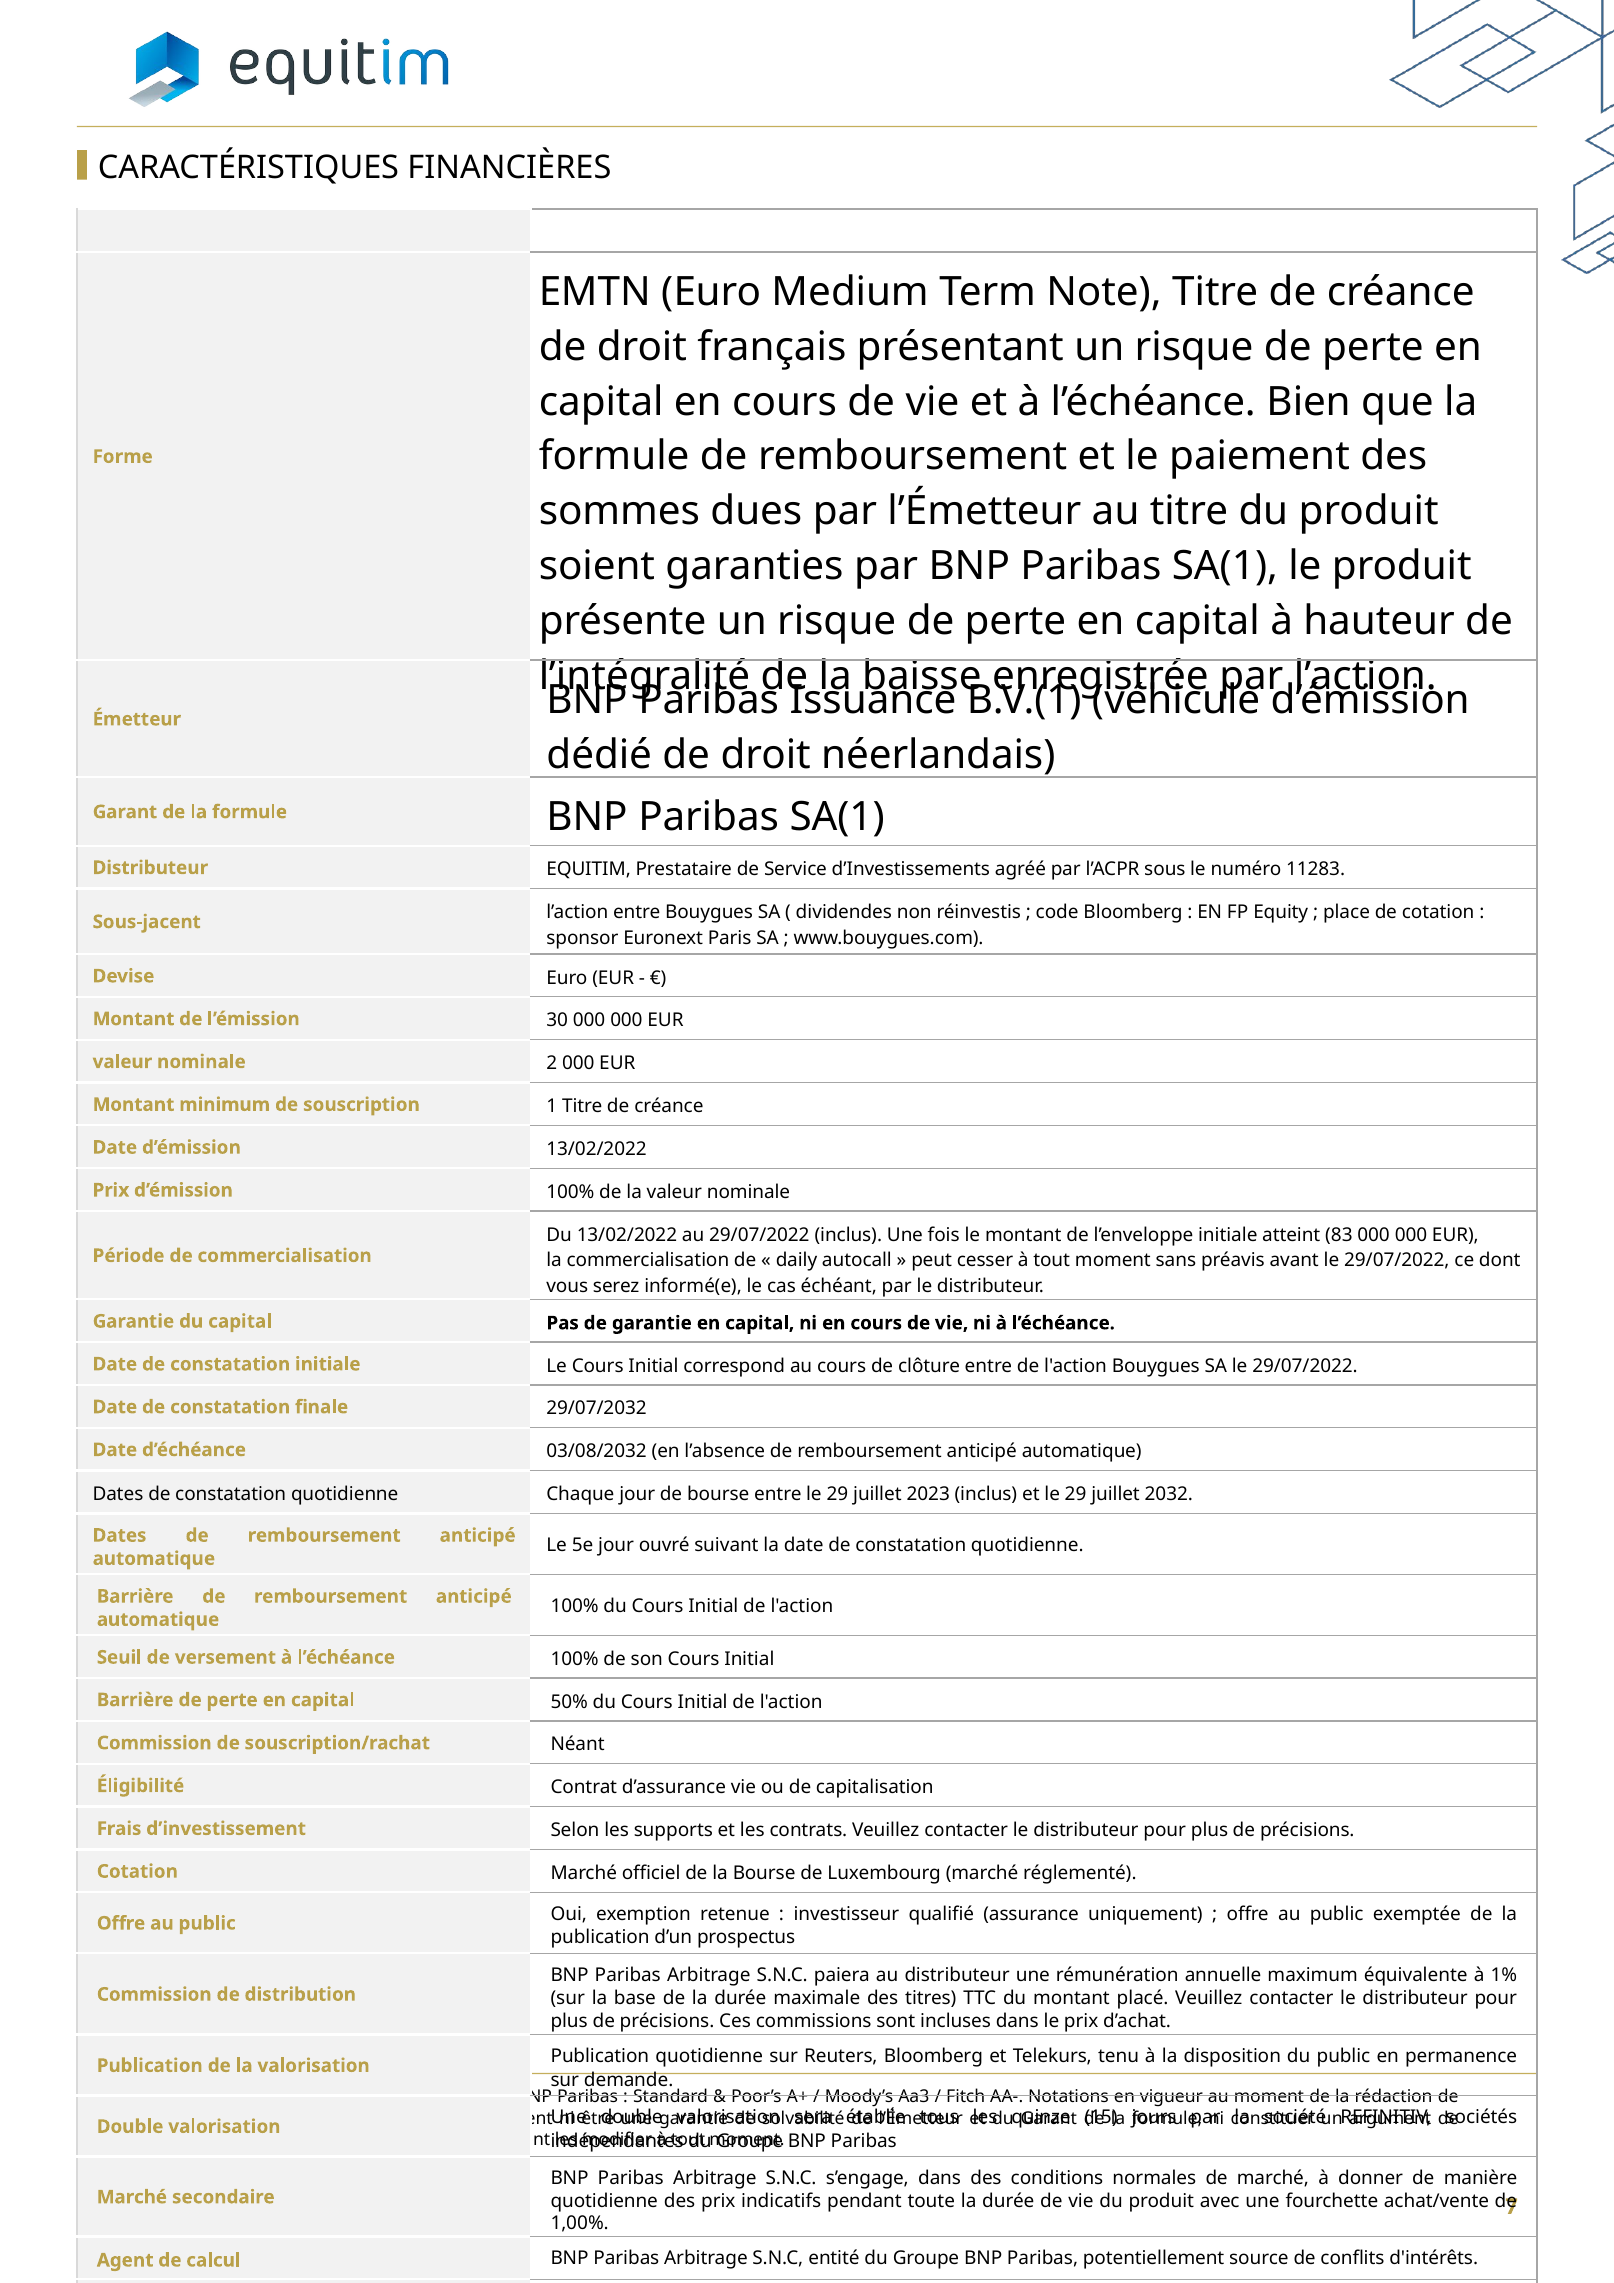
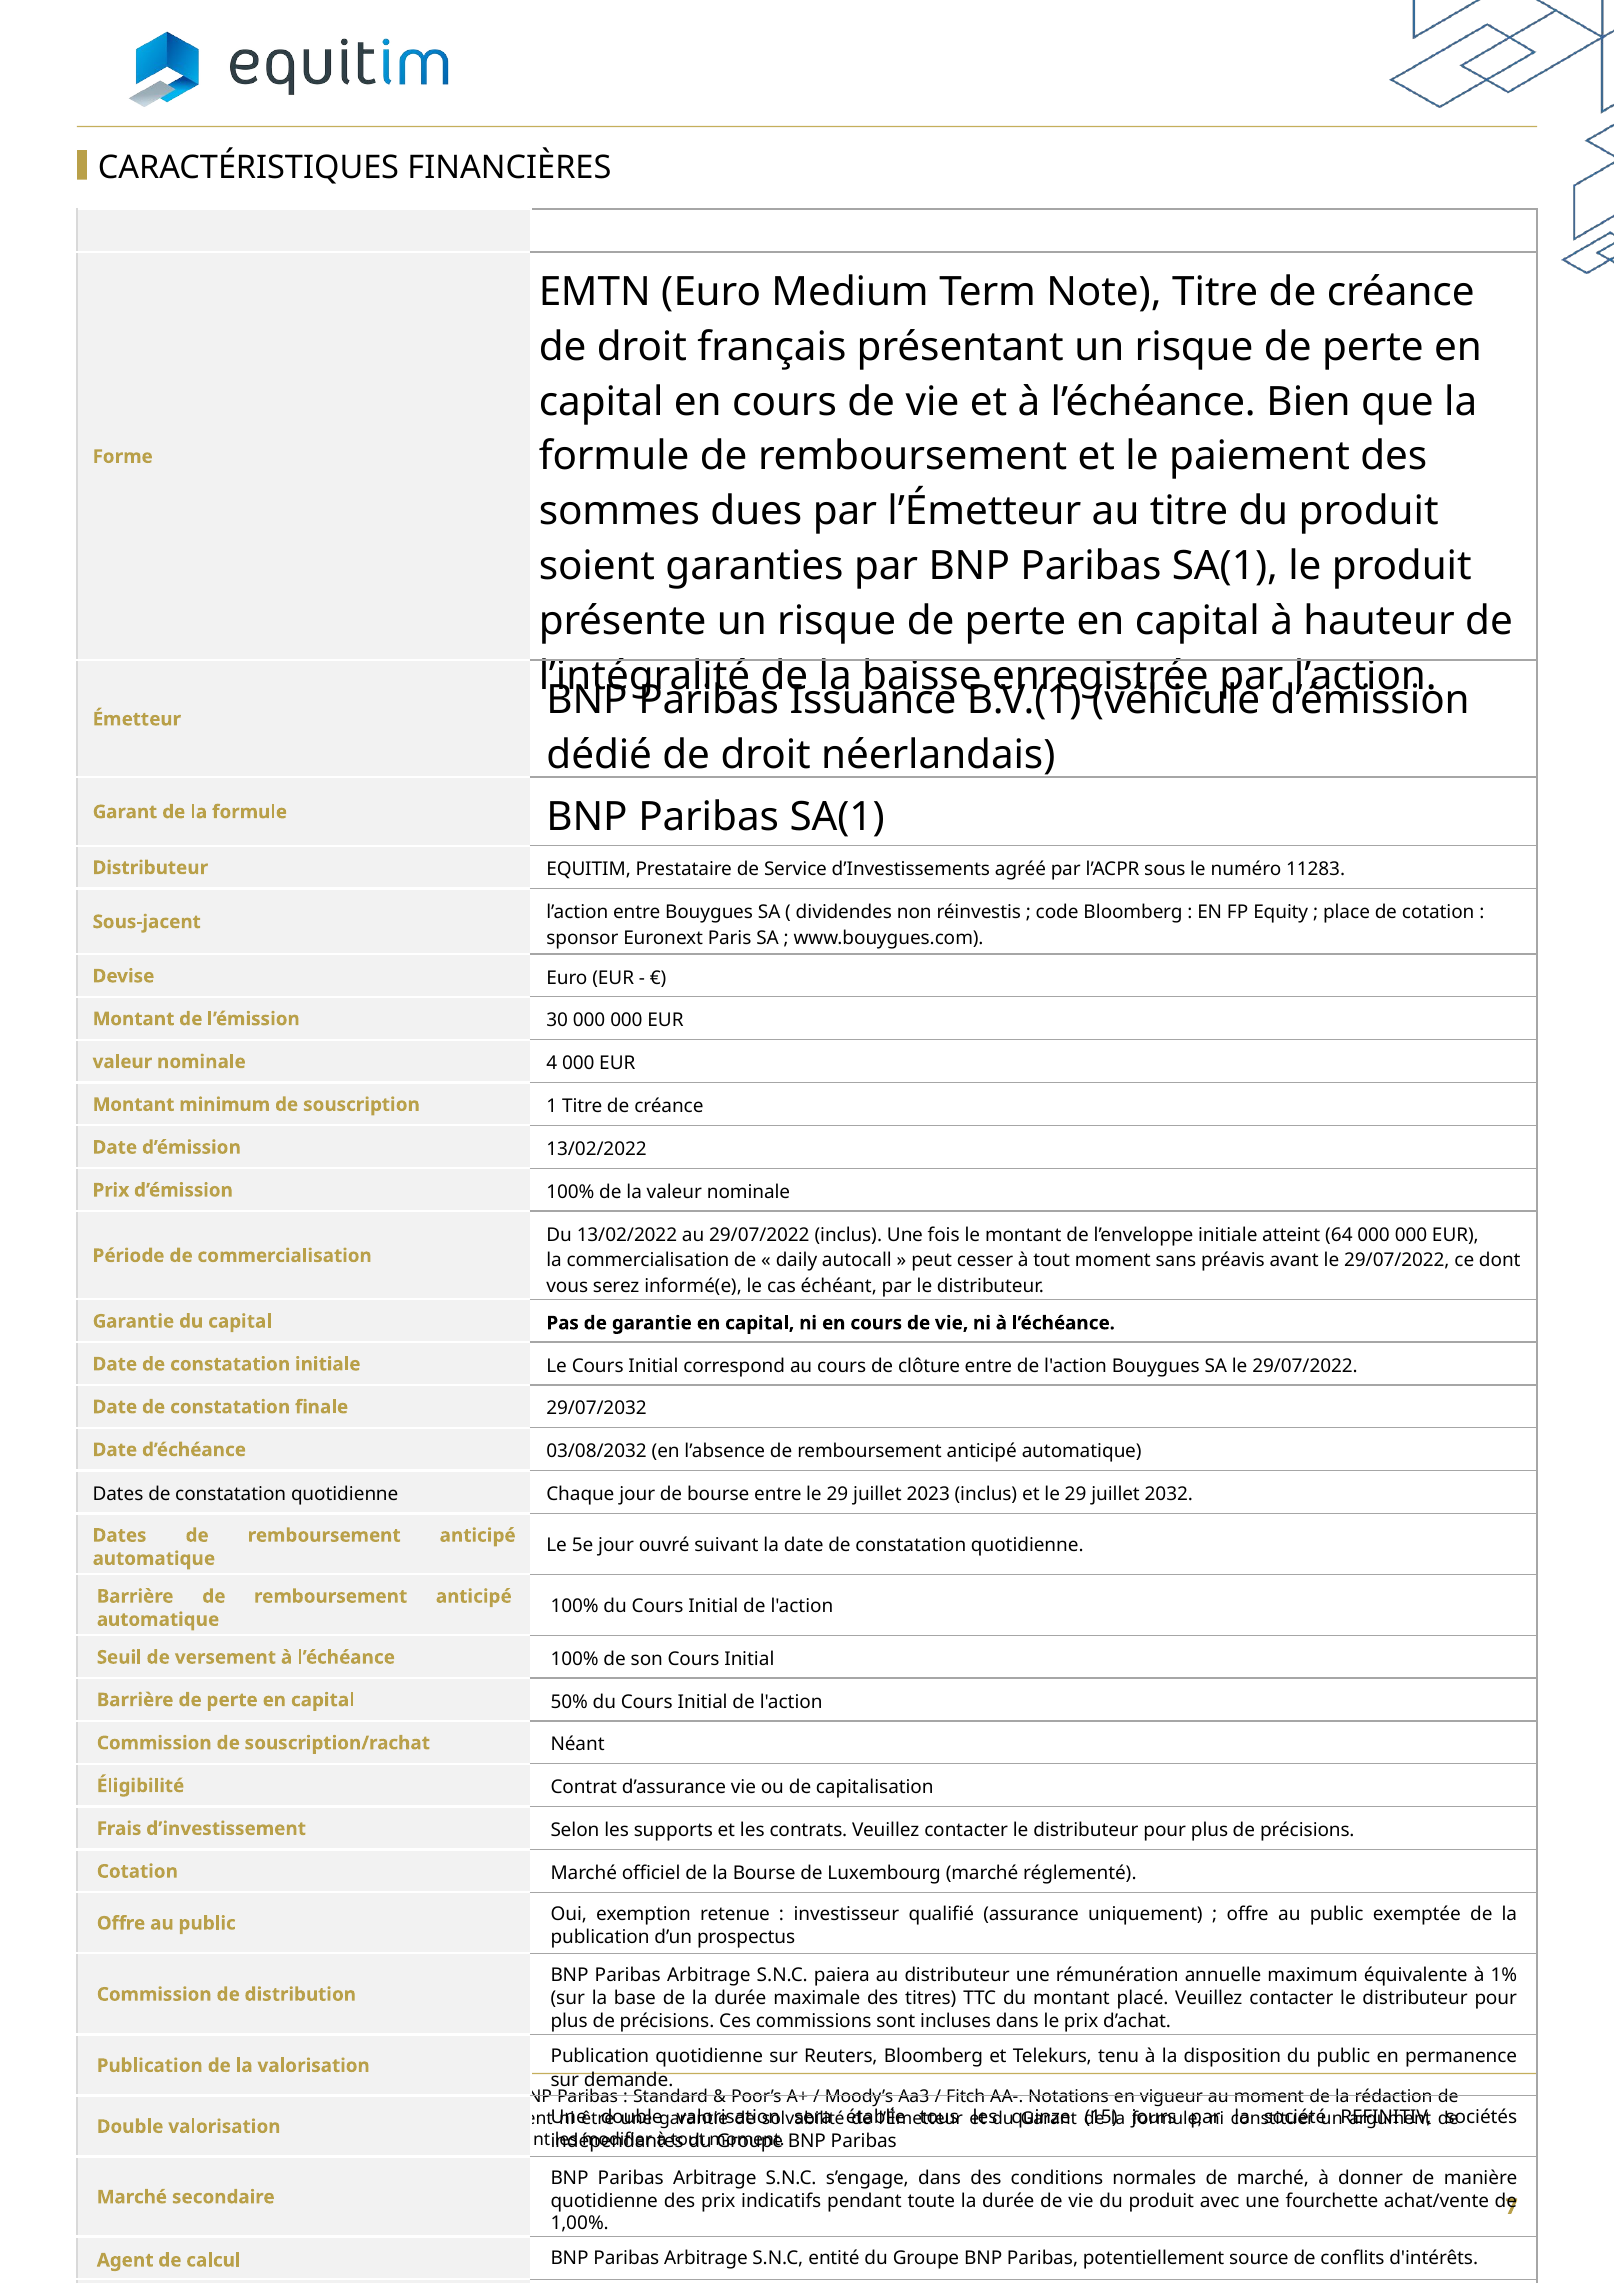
2: 2 -> 4 (552, 1063)
83: 83 -> 64 (1339, 1235)
